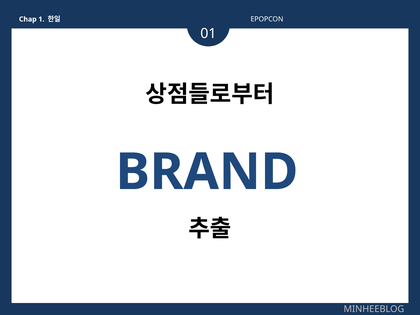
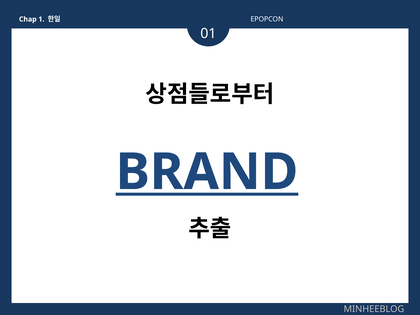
BRAND underline: none -> present (207, 172)
